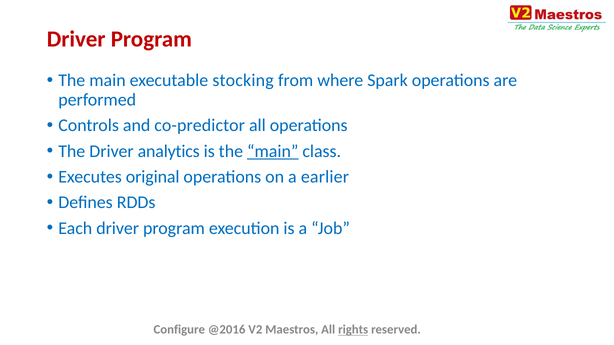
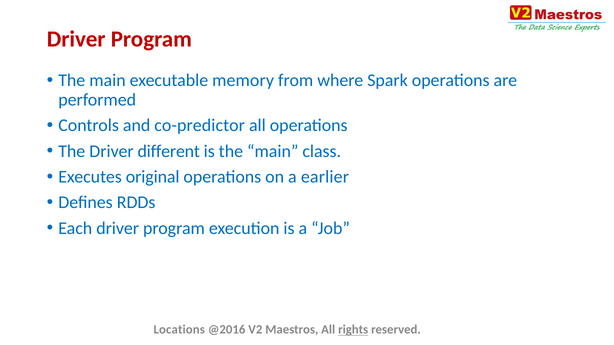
stocking: stocking -> memory (243, 80)
analytics: analytics -> different (169, 151)
main underline: present -> none (273, 151)
Configure: Configure -> Locations (179, 330)
